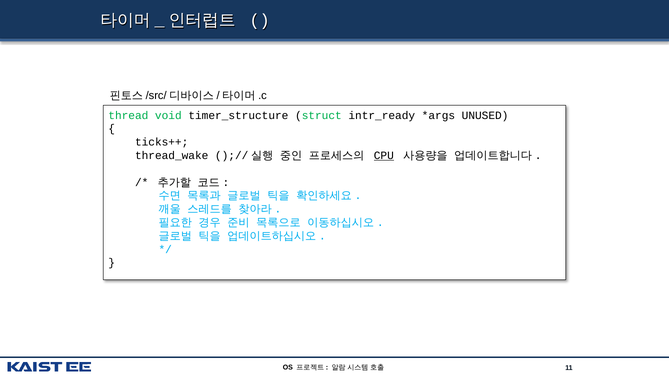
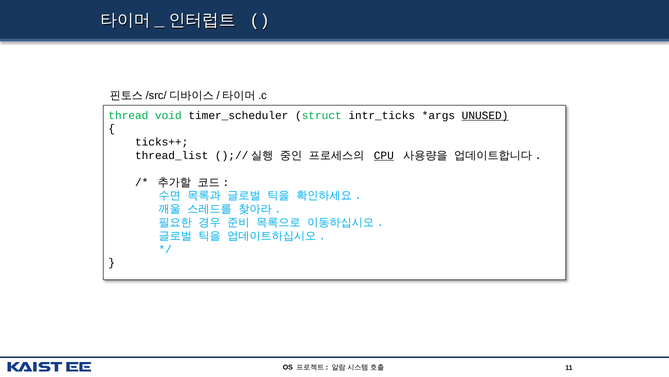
timer_structure: timer_structure -> timer_scheduler (238, 115)
intr_ready: intr_ready -> intr_ticks (382, 115)
UNUSED underline: none -> present (485, 115)
thread_wake: thread_wake -> thread_list (172, 155)
